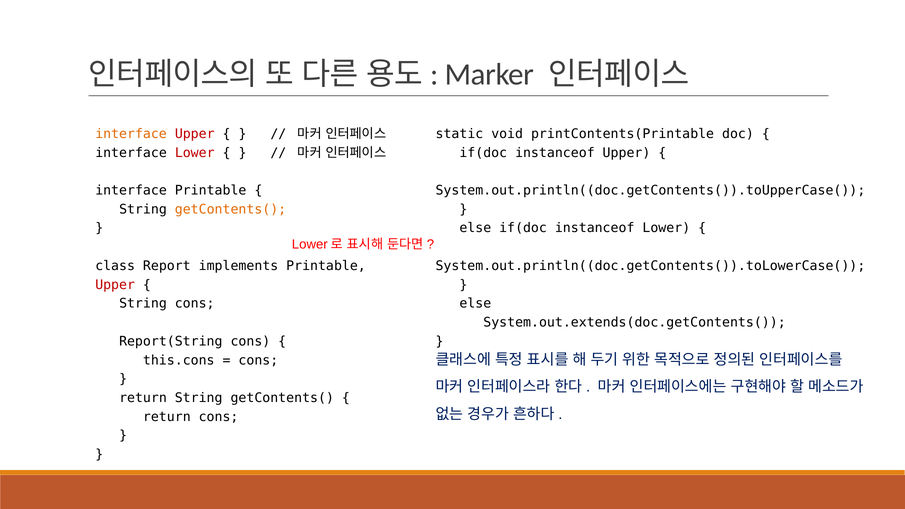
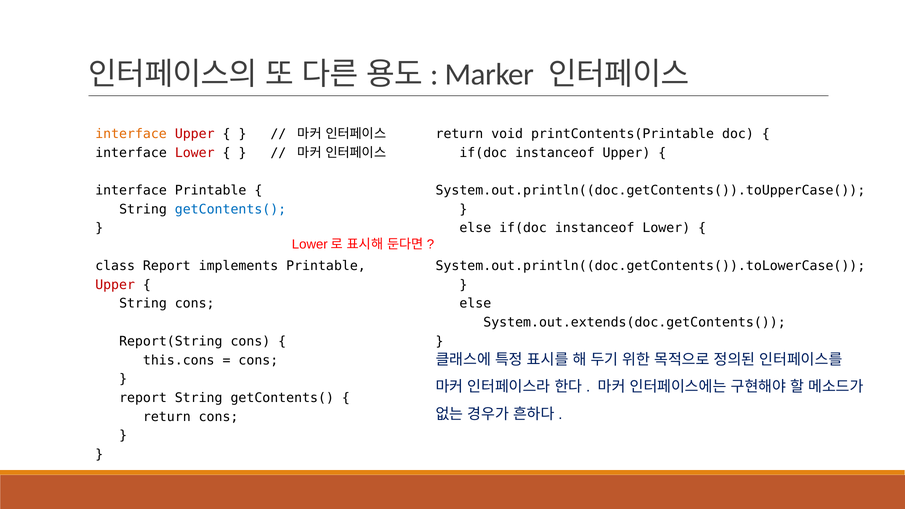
static: static -> return (459, 134)
getContents( colour: orange -> blue (231, 209)
return: return -> report (143, 398)
